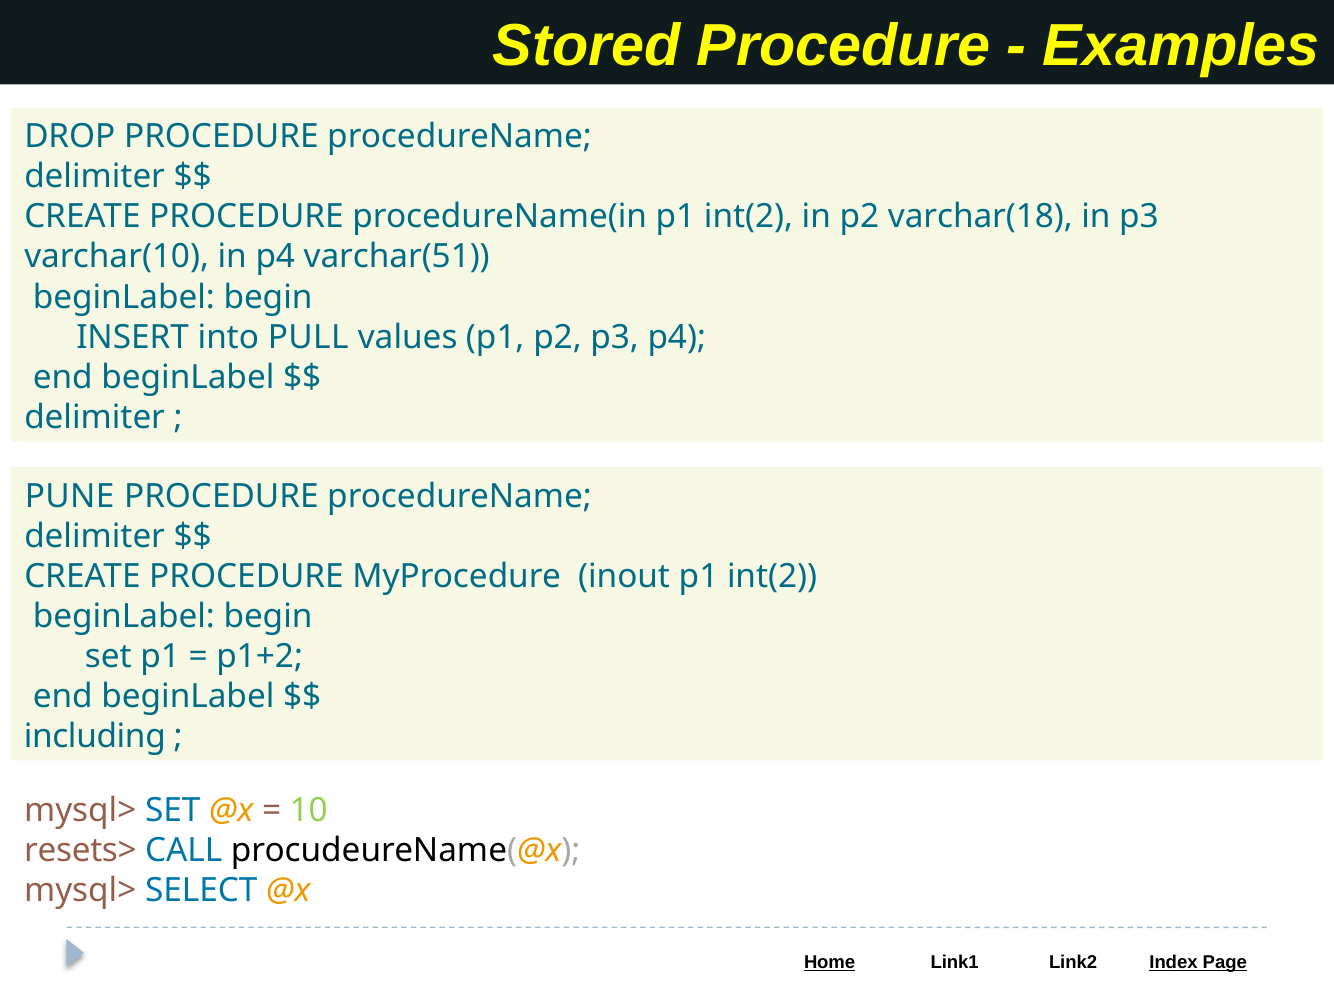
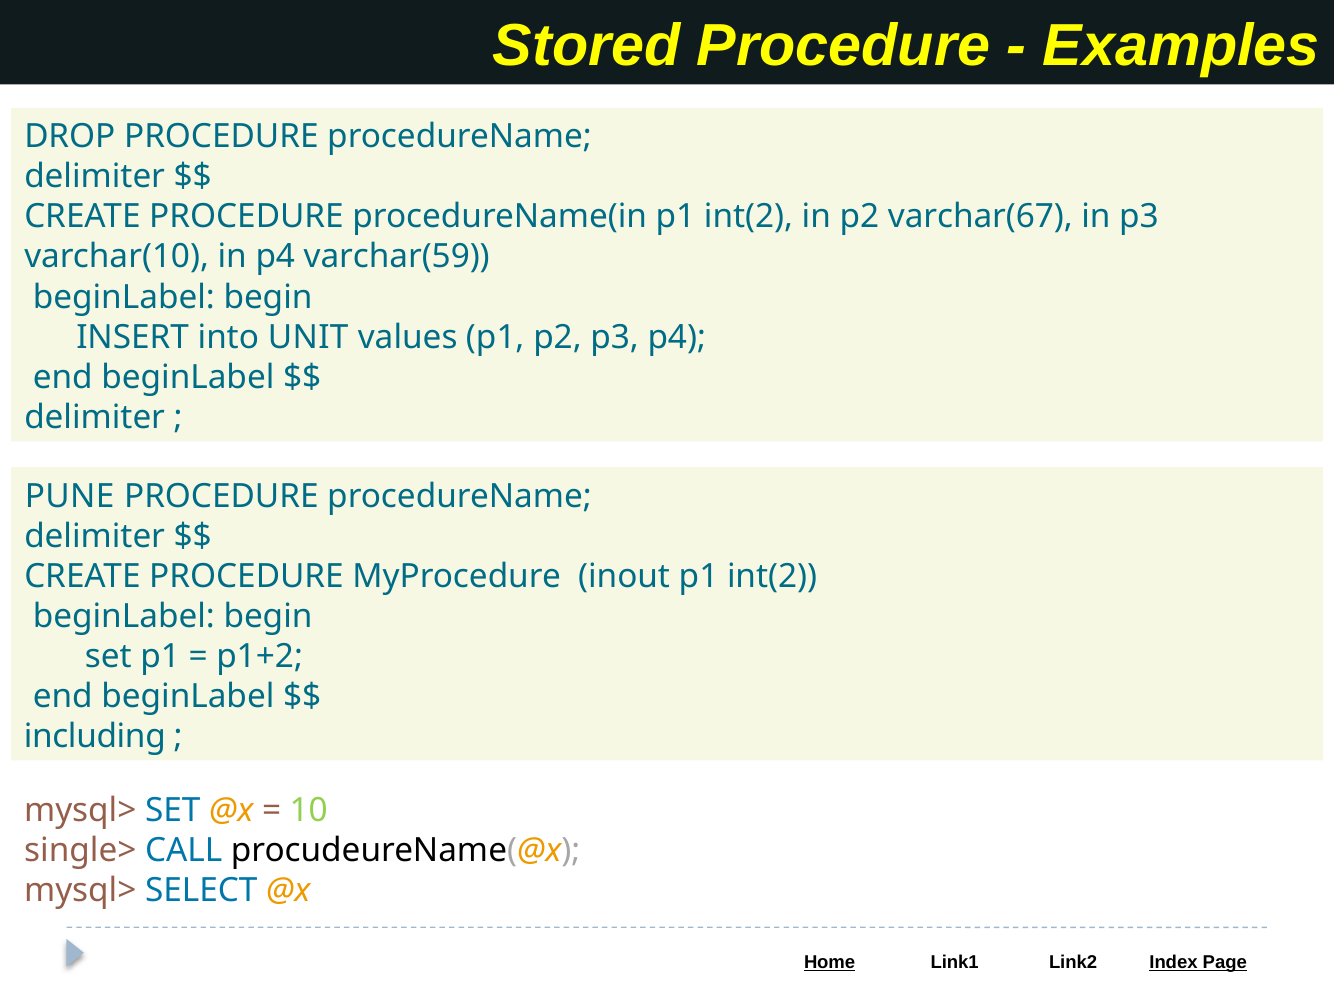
varchar(18: varchar(18 -> varchar(67 (980, 217)
varchar(51: varchar(51 -> varchar(59 (397, 257)
PULL: PULL -> UNIT (308, 337)
resets>: resets> -> single> (80, 850)
